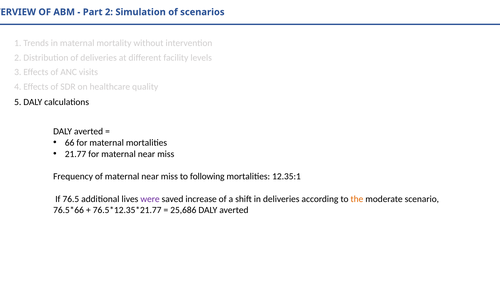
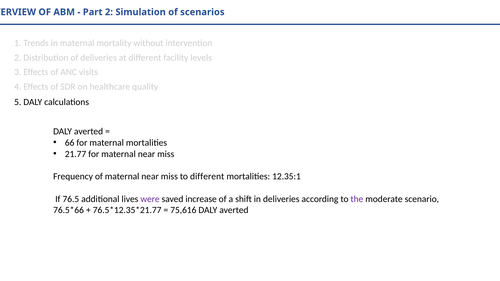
to following: following -> different (207, 177)
the colour: orange -> purple (357, 199)
25,686: 25,686 -> 75,616 (183, 210)
